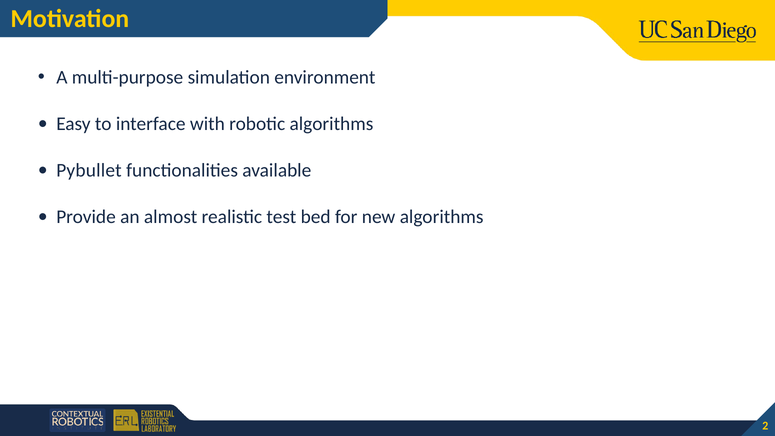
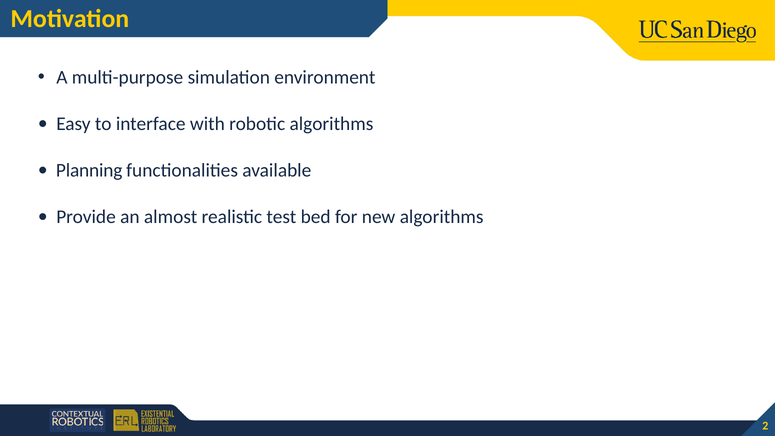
Pybullet: Pybullet -> Planning (89, 171)
